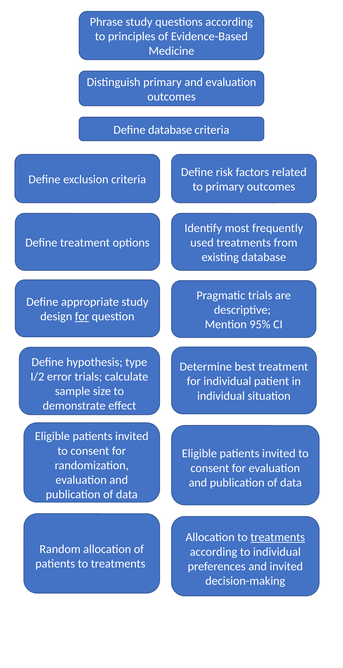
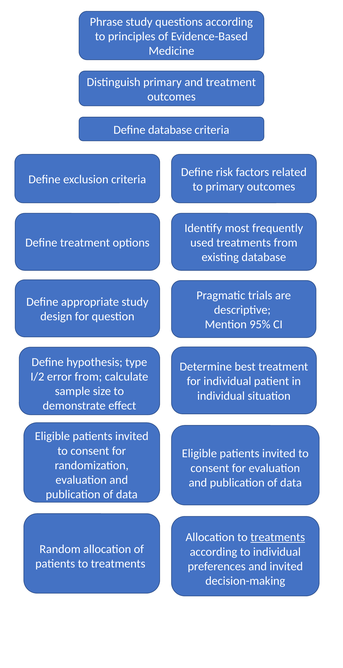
and evaluation: evaluation -> treatment (231, 82)
for underline: present -> none (82, 316)
error trials: trials -> from (88, 376)
